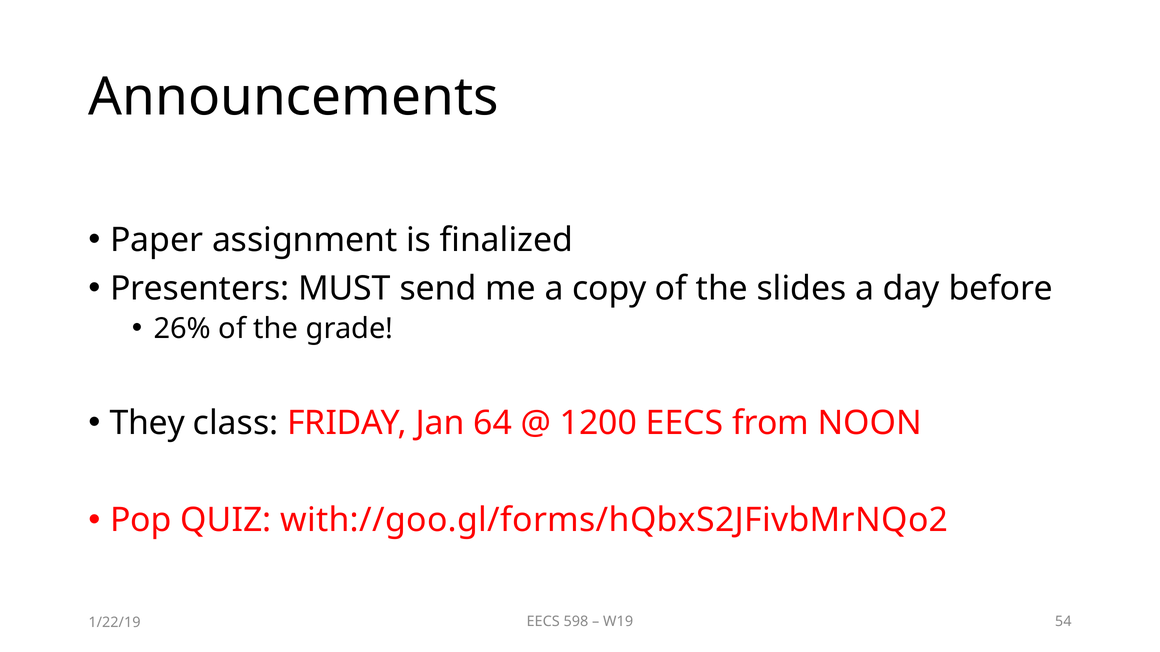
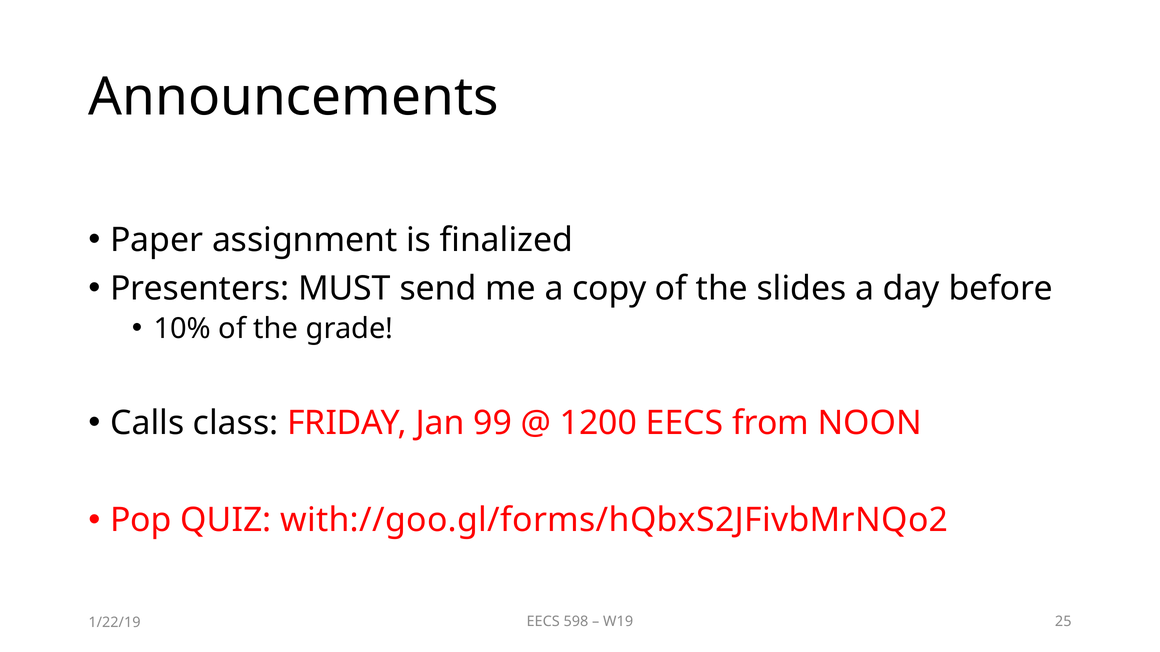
26%: 26% -> 10% (182, 329)
They: They -> Calls (147, 423)
64: 64 -> 99 (493, 423)
54: 54 -> 25 (1063, 622)
